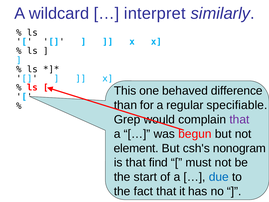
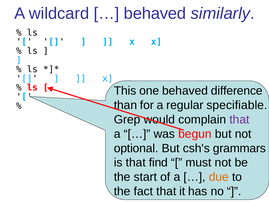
interpret: interpret -> behaved (155, 13)
element: element -> optional (136, 148)
nonogram: nonogram -> grammars (239, 148)
due colour: blue -> orange (219, 177)
